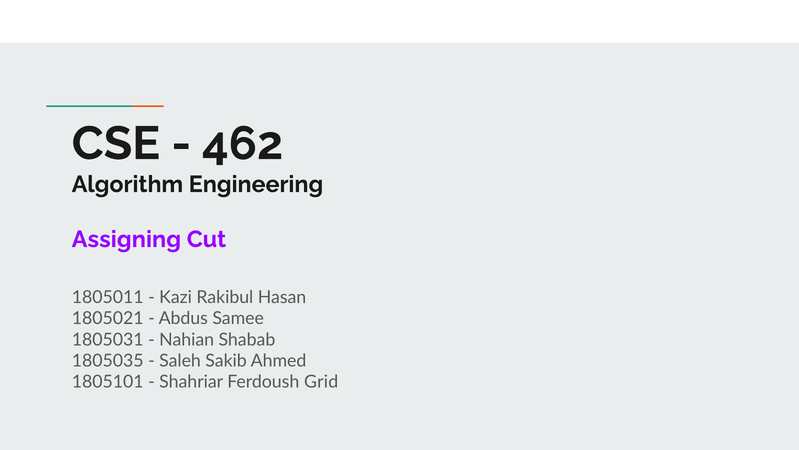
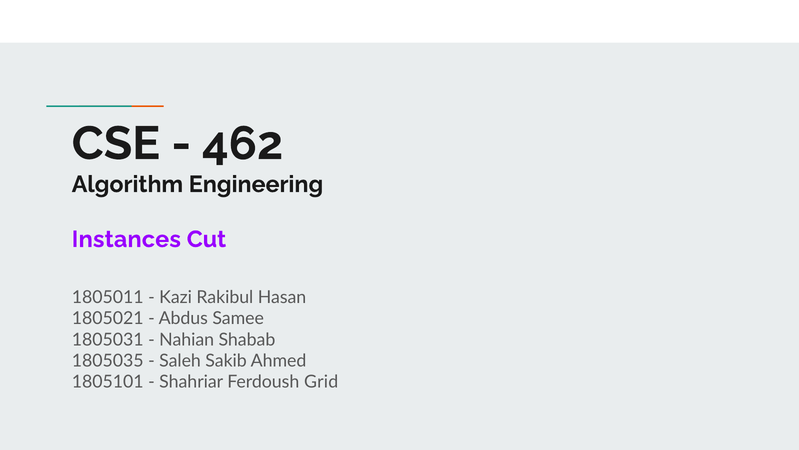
Assigning: Assigning -> Instances (126, 239)
